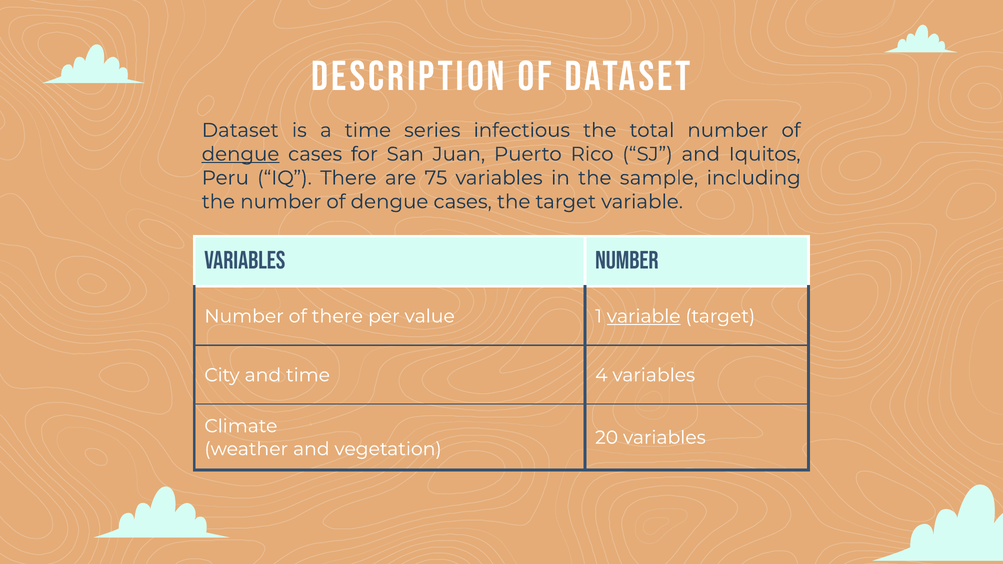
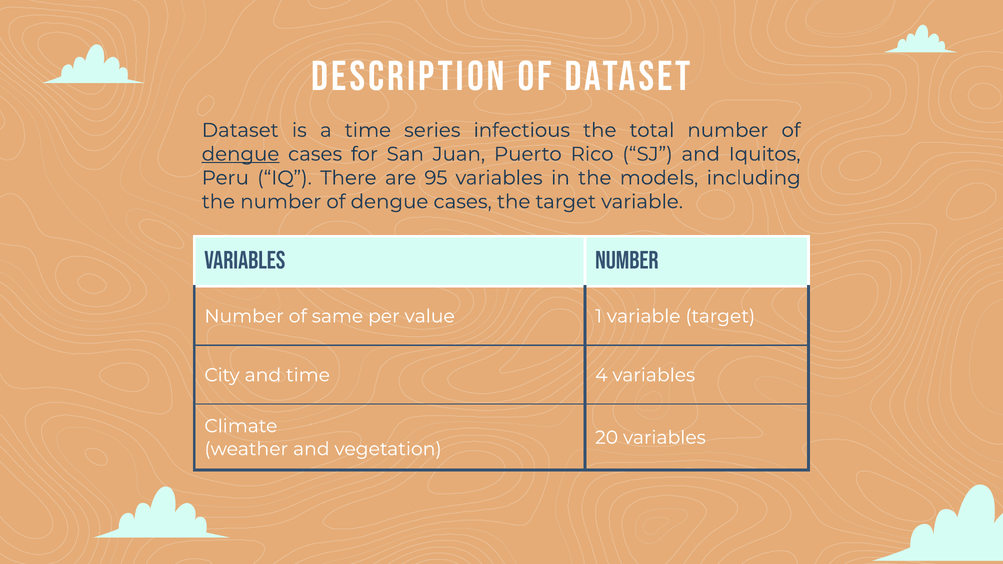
75: 75 -> 95 (436, 178)
sample: sample -> models (659, 178)
of there: there -> same (337, 316)
variable underline: present -> none (644, 316)
